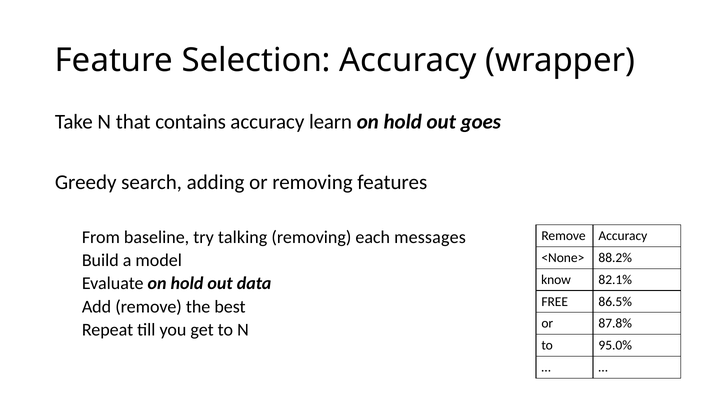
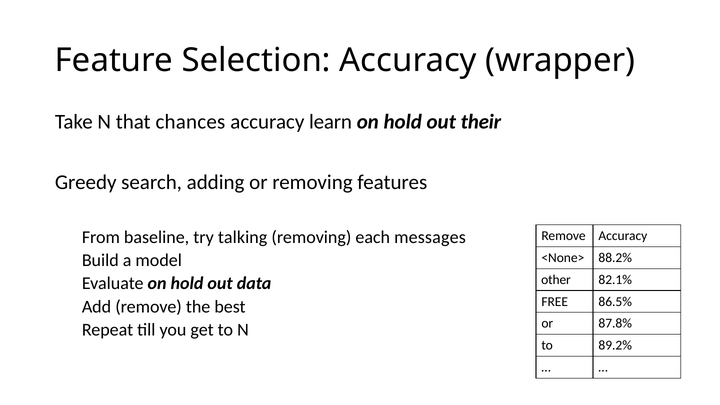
contains: contains -> chances (190, 122)
goes: goes -> their (481, 122)
know: know -> other (556, 280)
95.0%: 95.0% -> 89.2% (615, 345)
